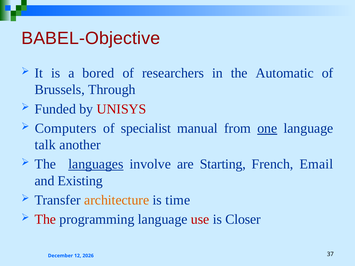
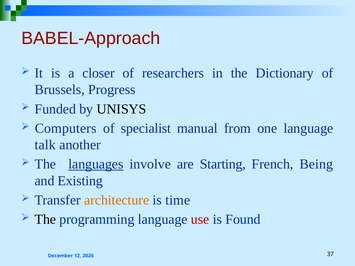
BABEL-Objective: BABEL-Objective -> BABEL-Approach (91, 38)
bored: bored -> closer (99, 73)
Automatic: Automatic -> Dictionary (285, 73)
Through: Through -> Progress (112, 90)
UNISYS colour: red -> black (121, 109)
one underline: present -> none (267, 128)
Email: Email -> Being (316, 164)
The colour: red -> black (45, 220)
Closer: Closer -> Found (243, 220)
